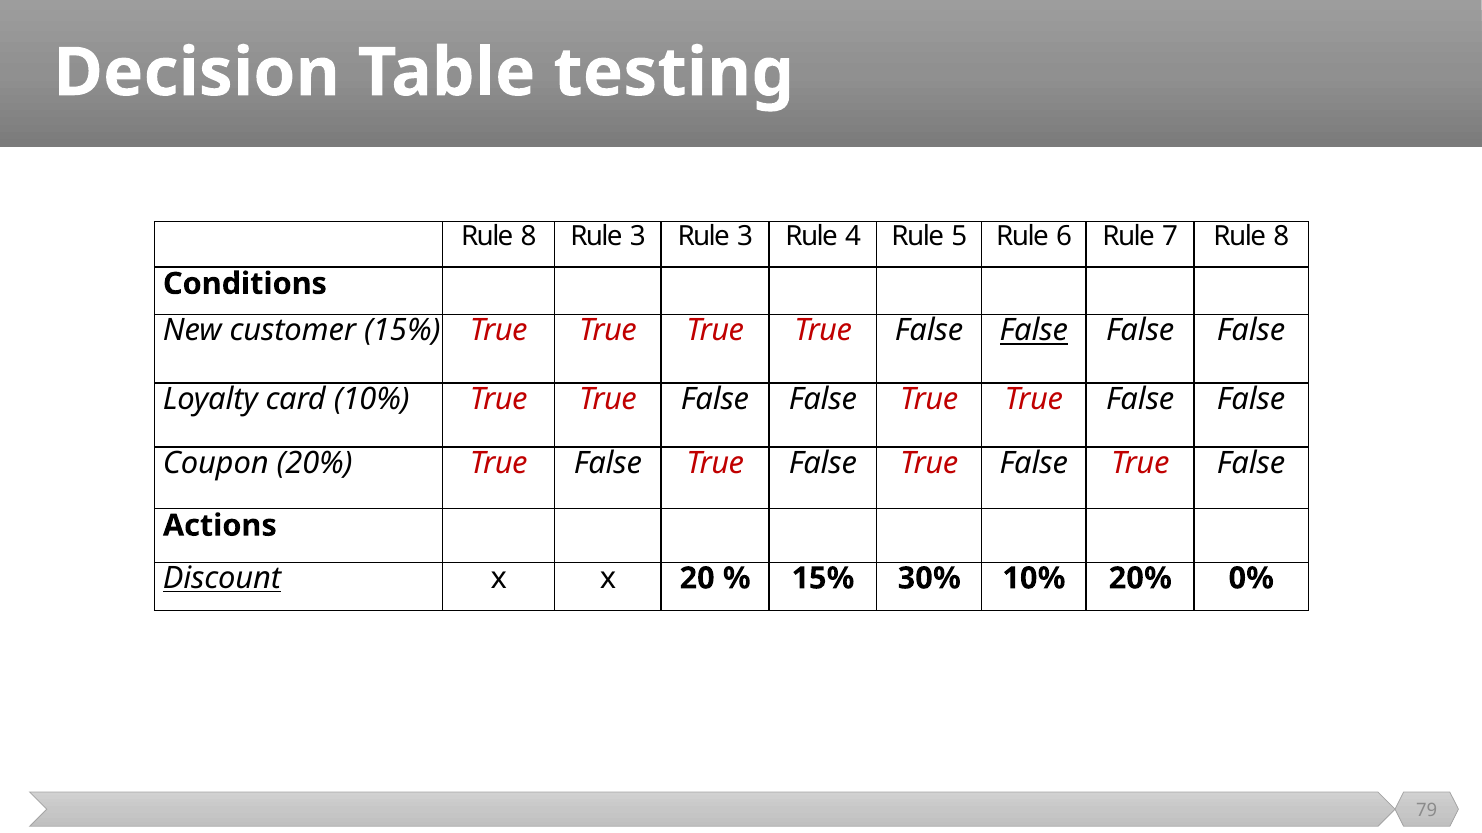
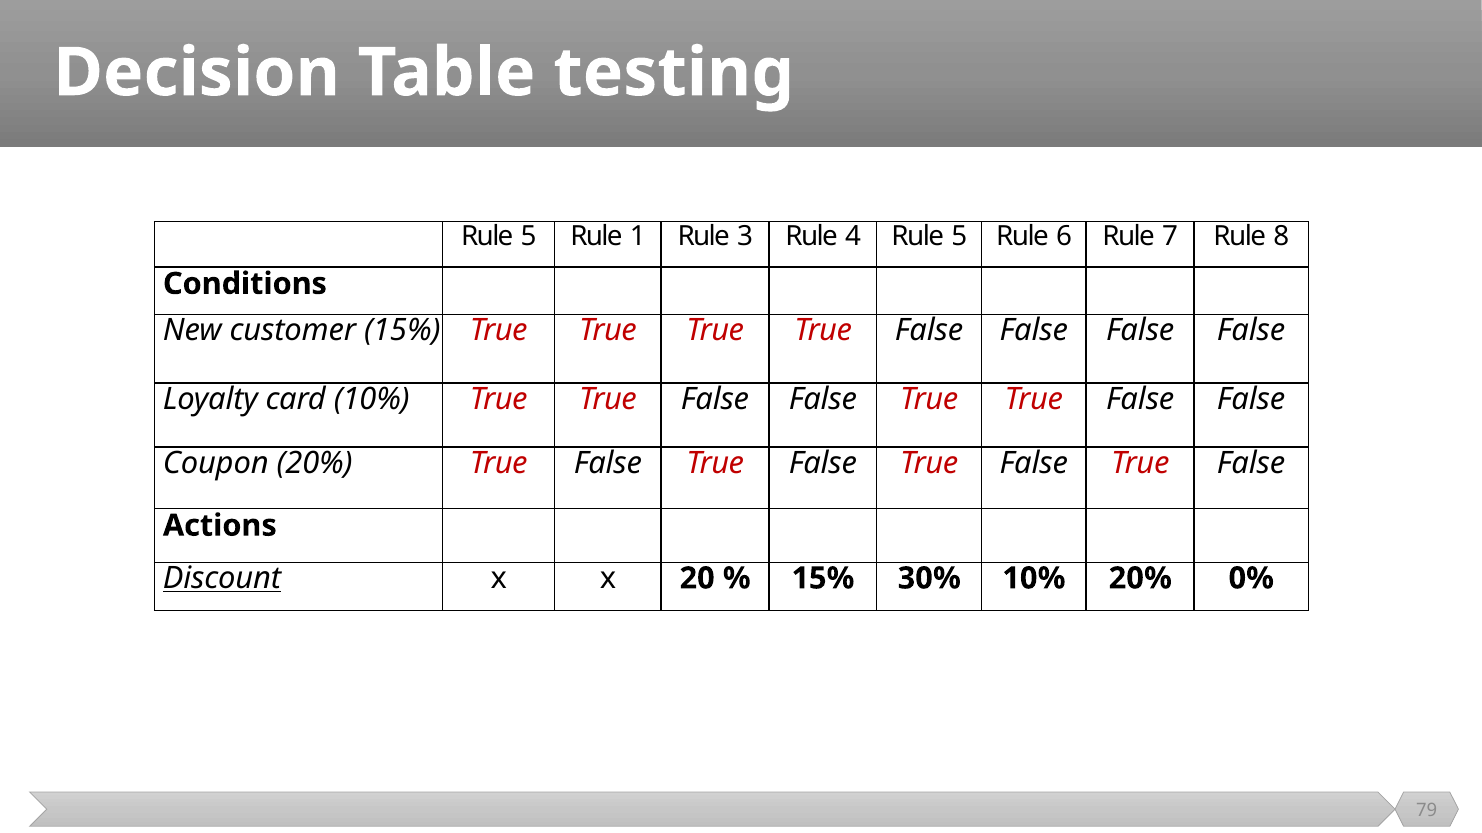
8: 8 -> 5 (529, 236)
3: 3 -> 1 (638, 236)
False underline: present -> none (1034, 331)
